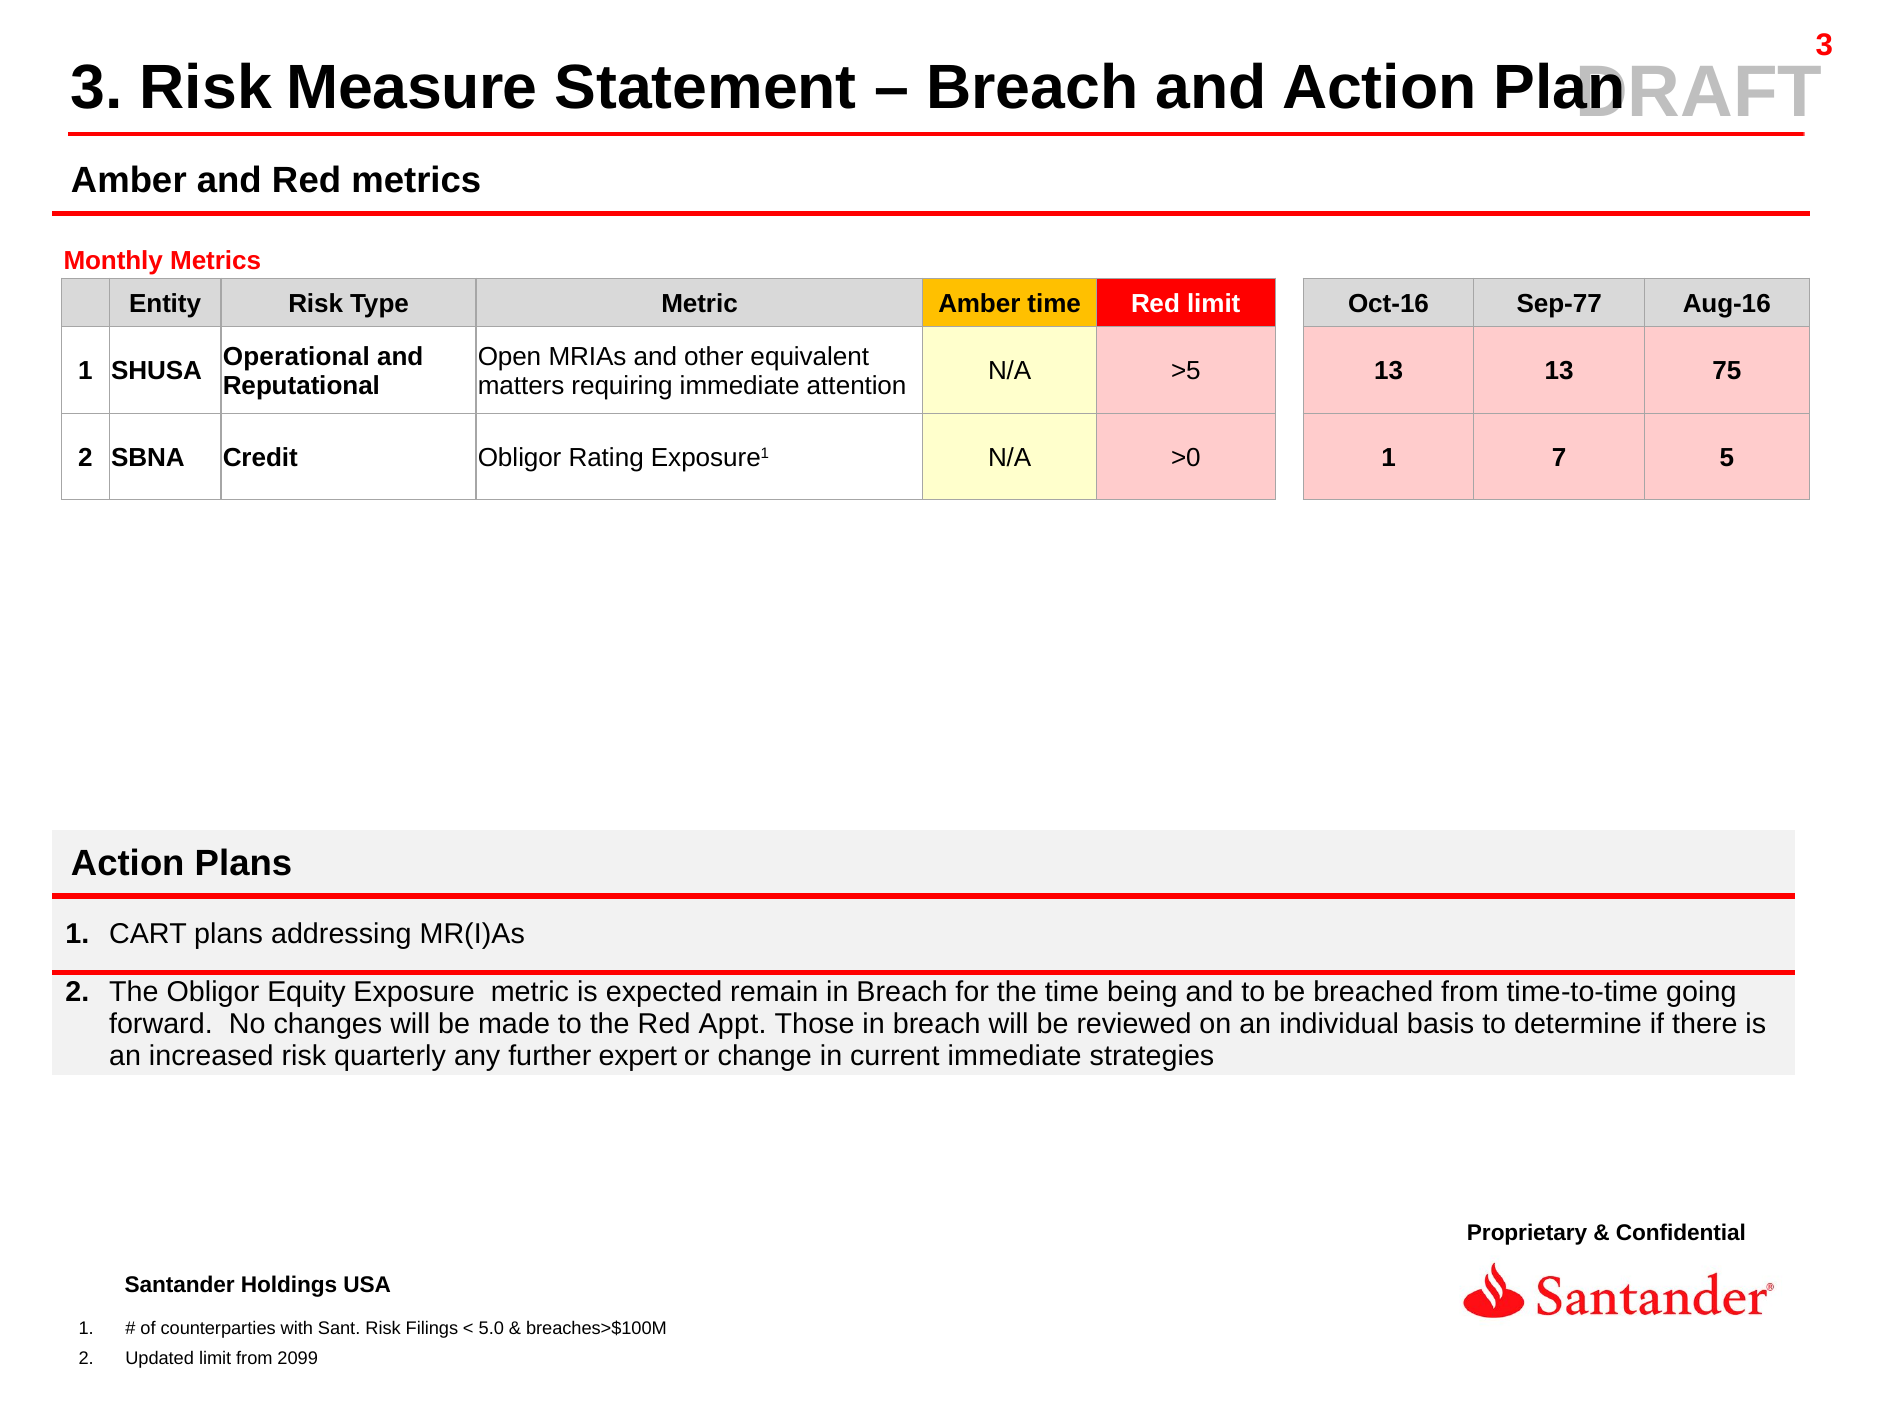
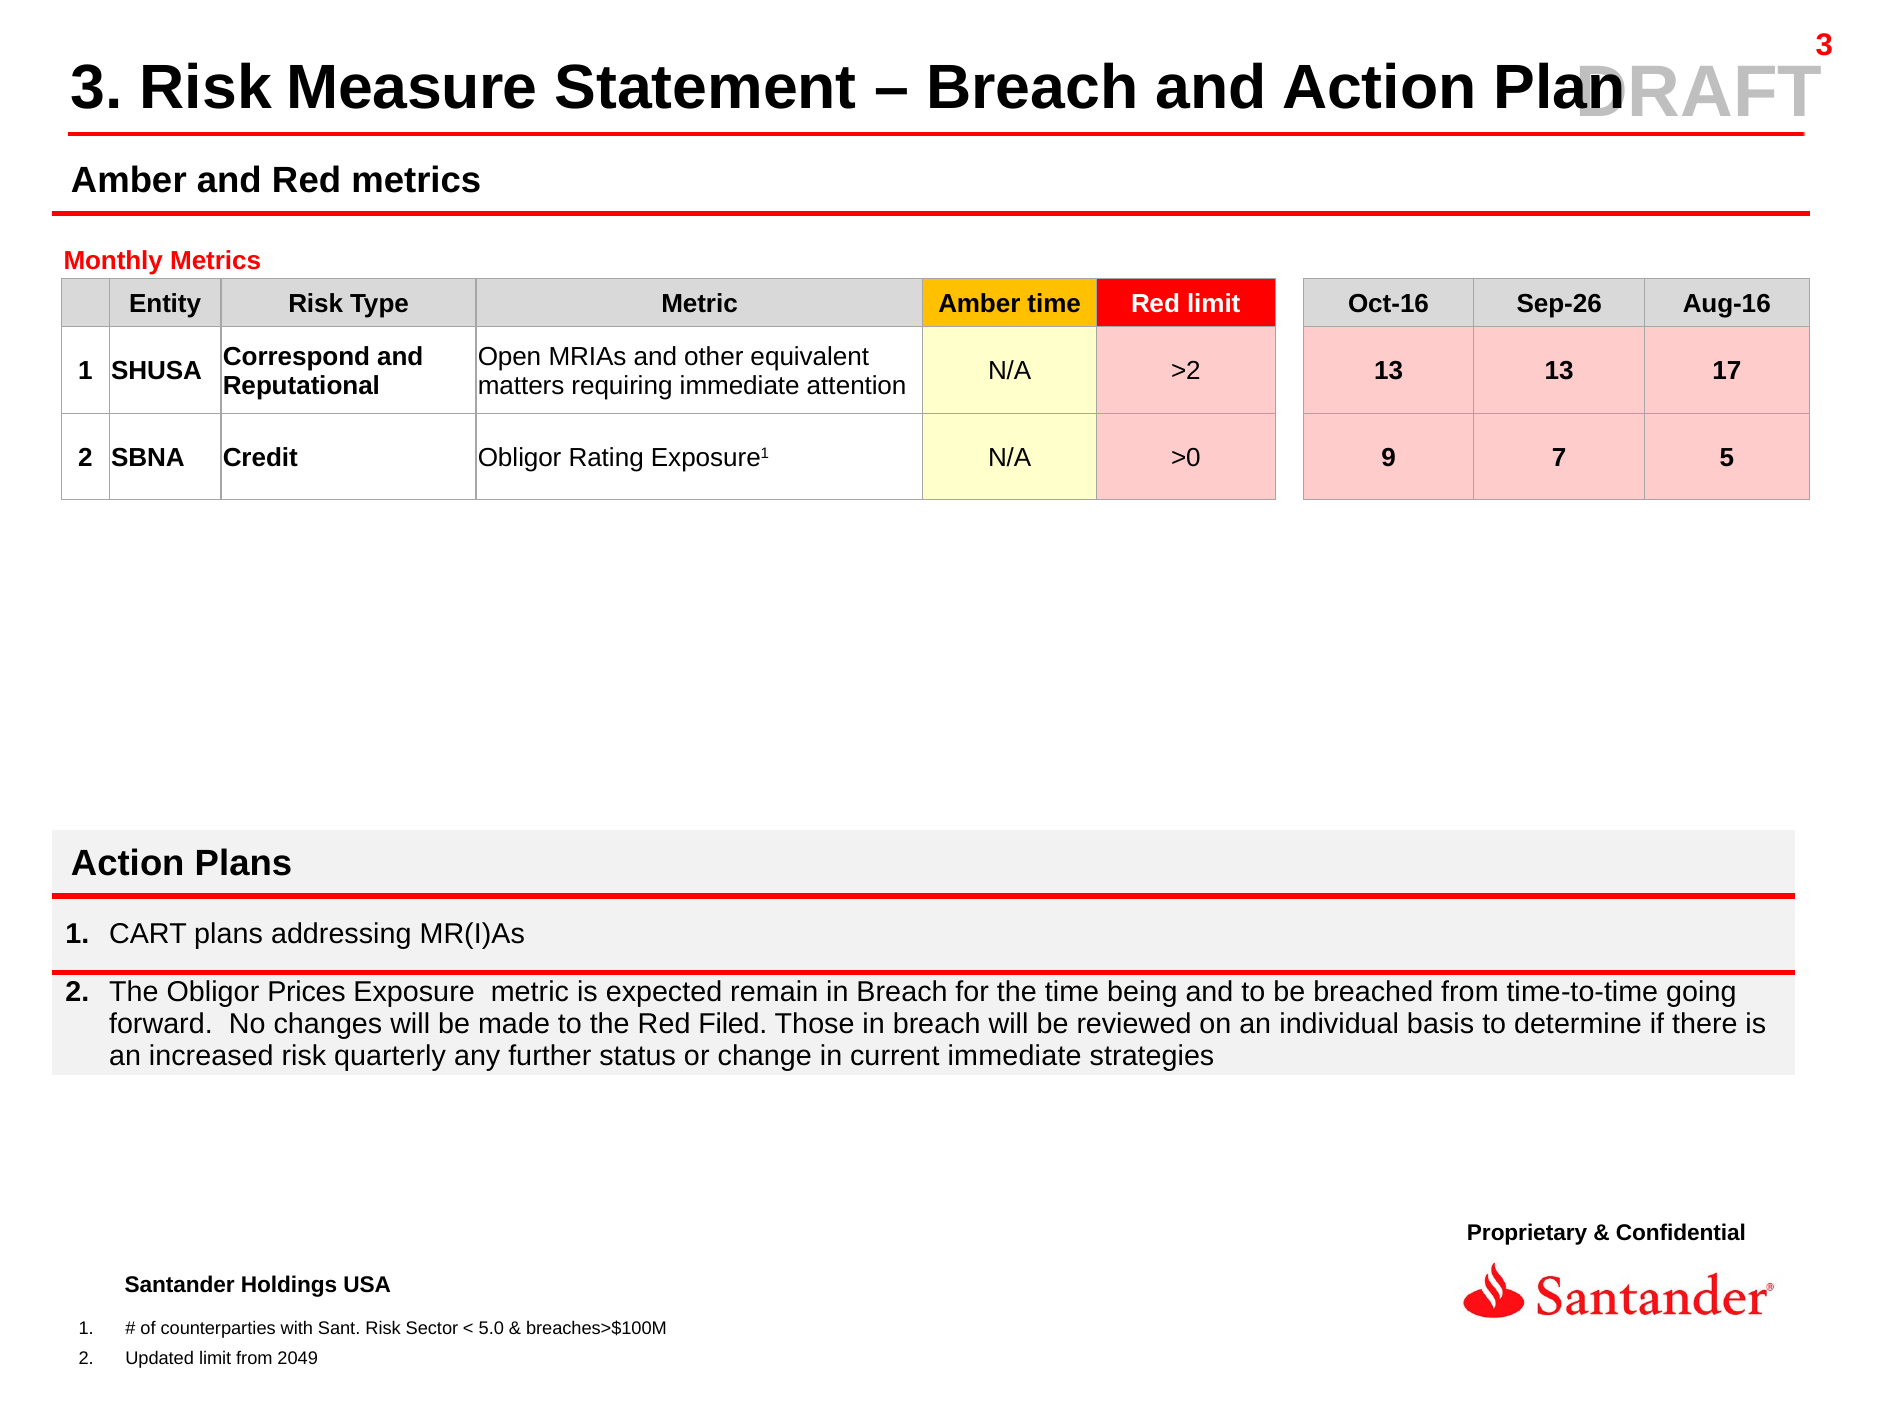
Sep-77: Sep-77 -> Sep-26 (1559, 304)
Operational: Operational -> Correspond (296, 357)
>5: >5 -> >2 (1186, 371)
75: 75 -> 17 (1727, 371)
>0 1: 1 -> 9 (1389, 458)
Equity: Equity -> Prices (306, 993)
Appt: Appt -> Filed (733, 1025)
expert: expert -> status (638, 1057)
Filings: Filings -> Sector (432, 1330)
2099: 2099 -> 2049 (298, 1359)
